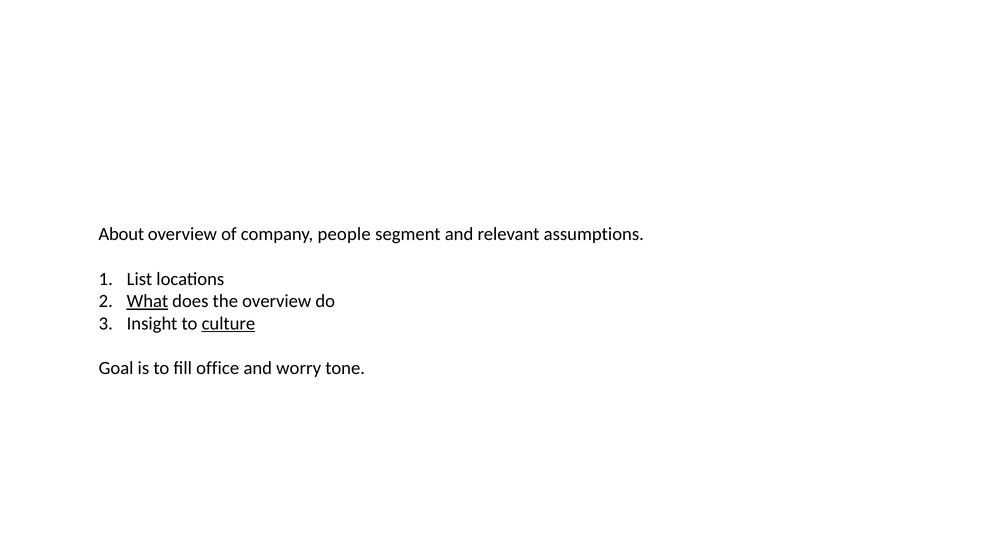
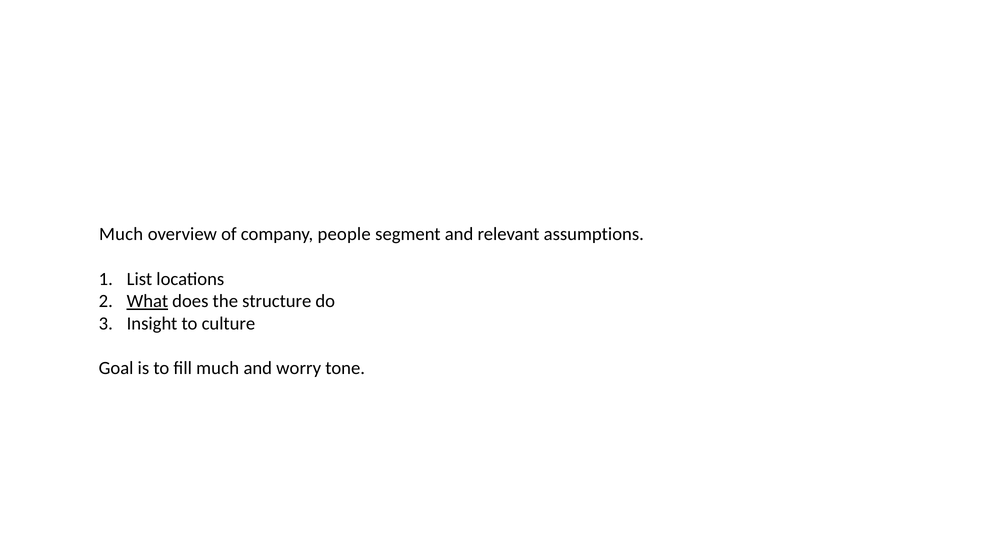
About: About -> Much (121, 234)
the overview: overview -> structure (277, 302)
culture underline: present -> none (228, 324)
fill office: office -> much (218, 369)
